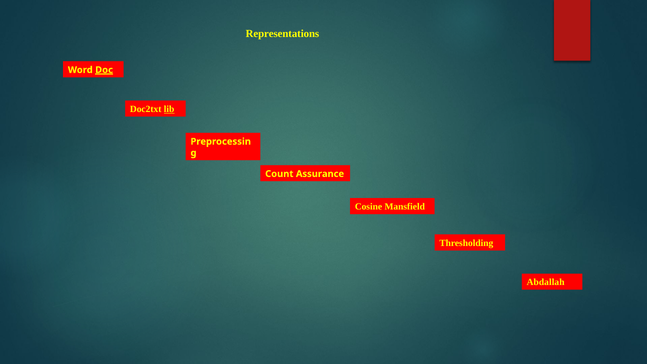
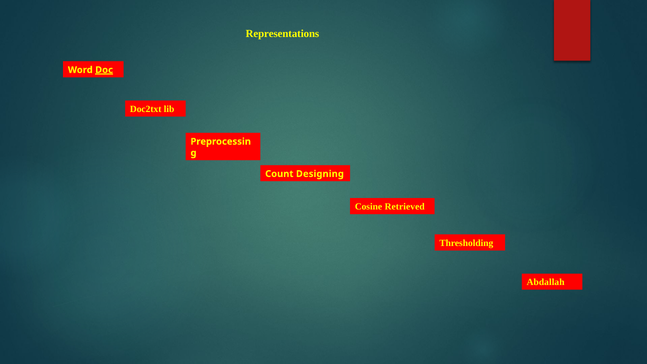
lib underline: present -> none (169, 109)
Assurance: Assurance -> Designing (320, 174)
Mansfield: Mansfield -> Retrieved (405, 207)
